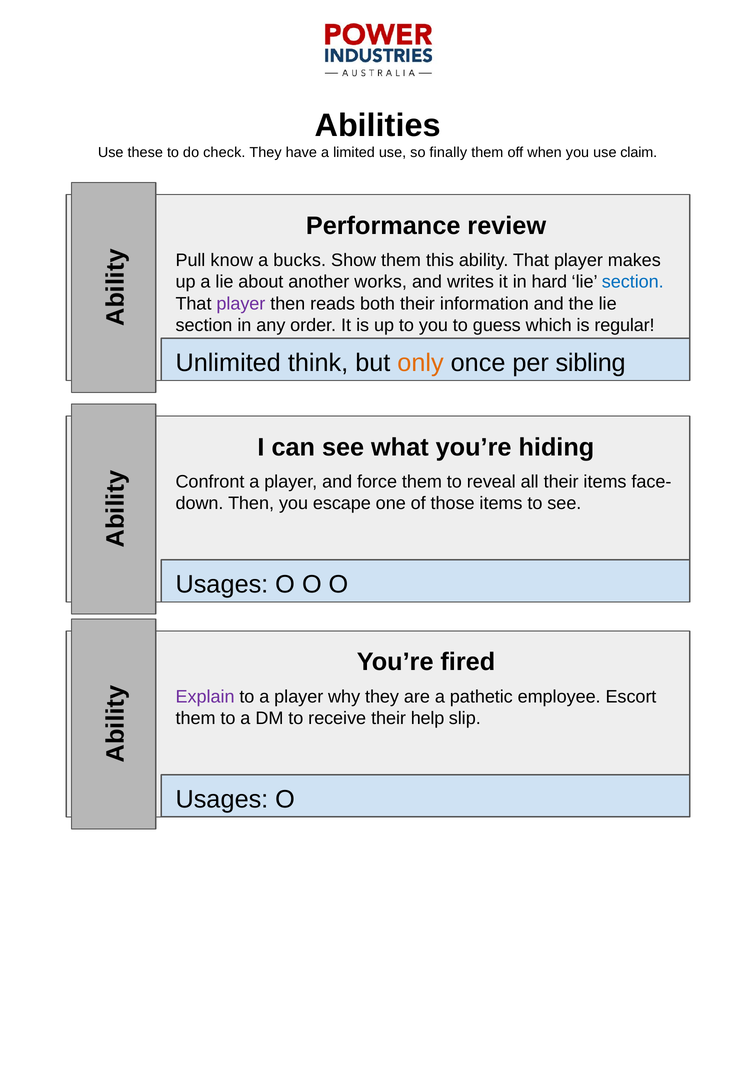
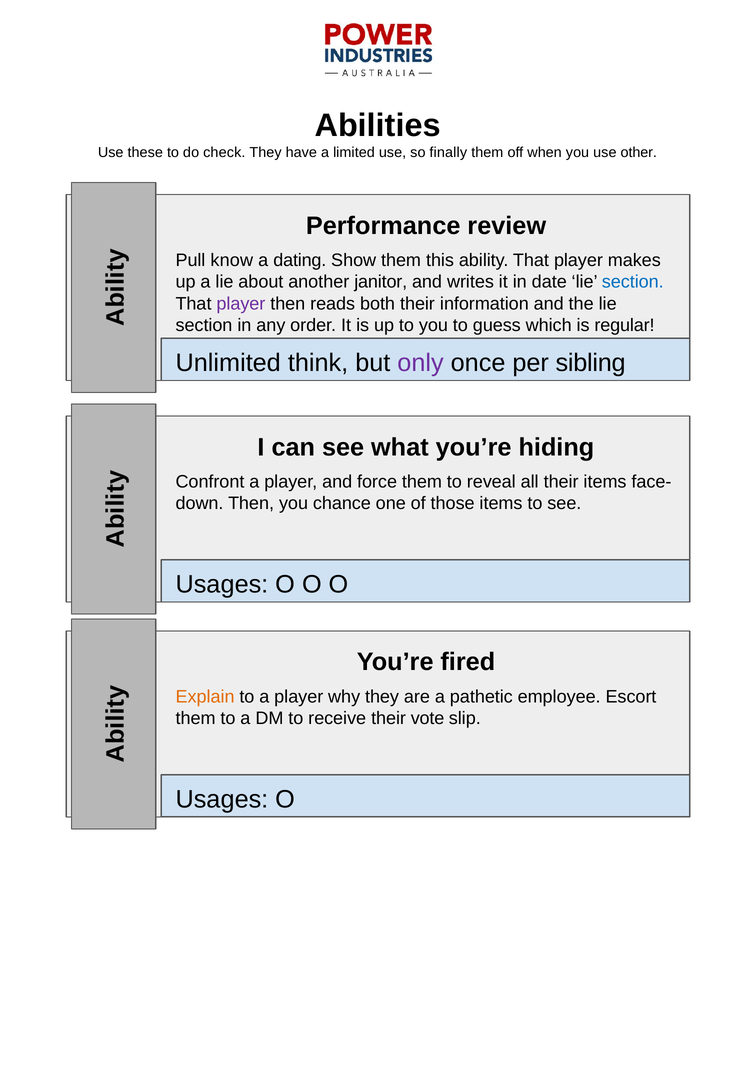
claim: claim -> other (639, 152)
bucks: bucks -> dating (300, 260)
works: works -> janitor (381, 282)
hard: hard -> date (549, 282)
only colour: orange -> purple (421, 363)
escape: escape -> chance (342, 503)
Explain colour: purple -> orange (205, 696)
help: help -> vote (428, 718)
